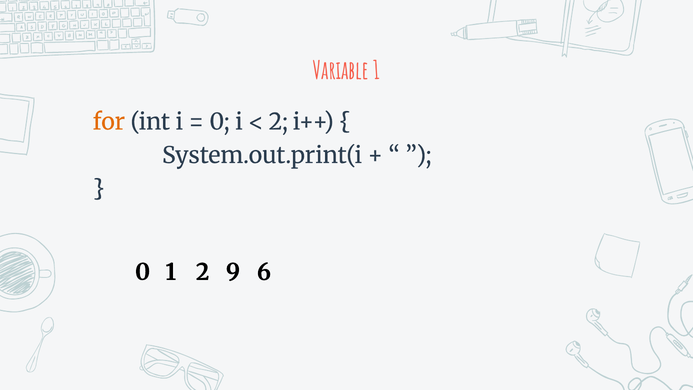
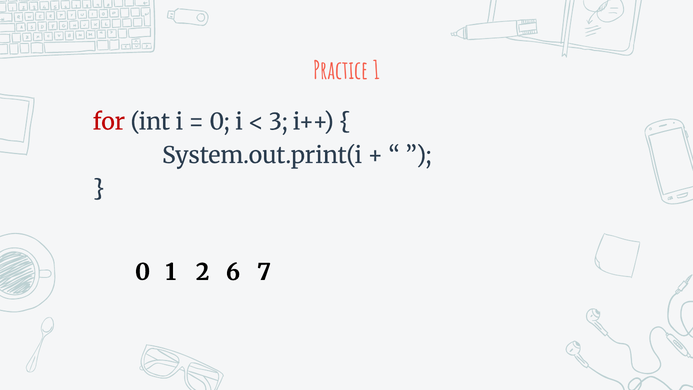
Variable: Variable -> Practice (341, 71)
for colour: orange -> red (109, 122)
2: 2 -> 3 (278, 122)
9: 9 -> 6 (233, 272)
6: 6 -> 7 (264, 272)
